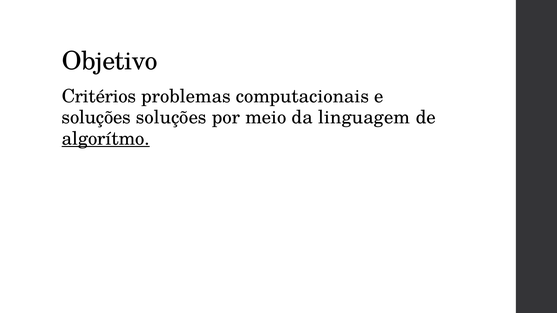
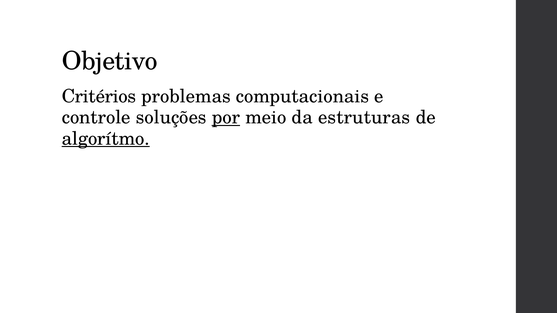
soluções: soluções -> controle (96, 118)
por underline: none -> present (226, 118)
linguagem: linguagem -> estruturas (364, 118)
